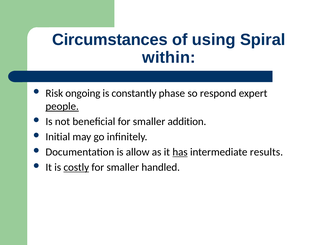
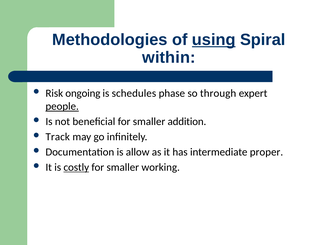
Circumstances: Circumstances -> Methodologies (110, 40)
using underline: none -> present (214, 40)
constantly: constantly -> schedules (134, 93)
respond: respond -> through (218, 93)
Initial: Initial -> Track (58, 137)
has underline: present -> none (180, 152)
results: results -> proper (267, 152)
handled: handled -> working (161, 168)
